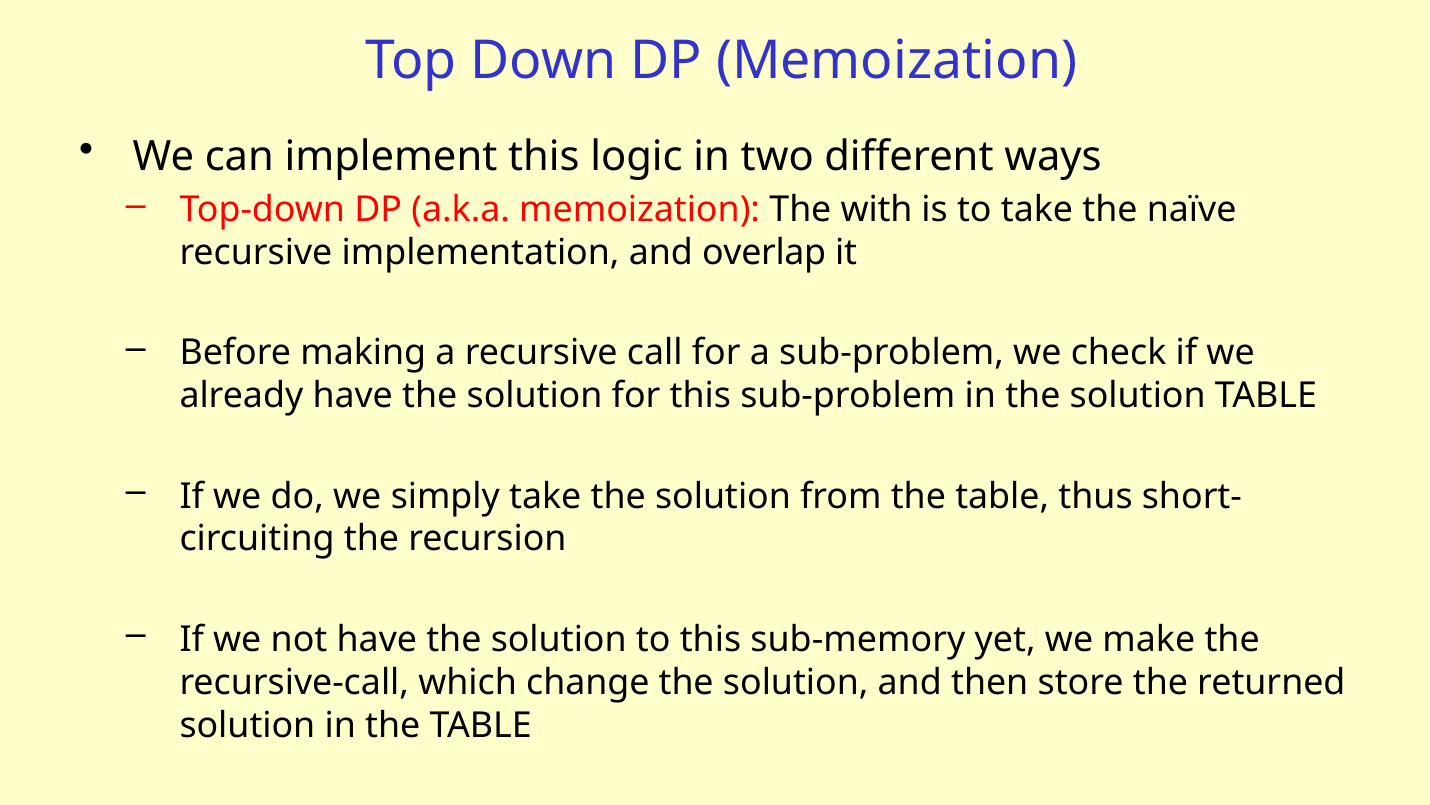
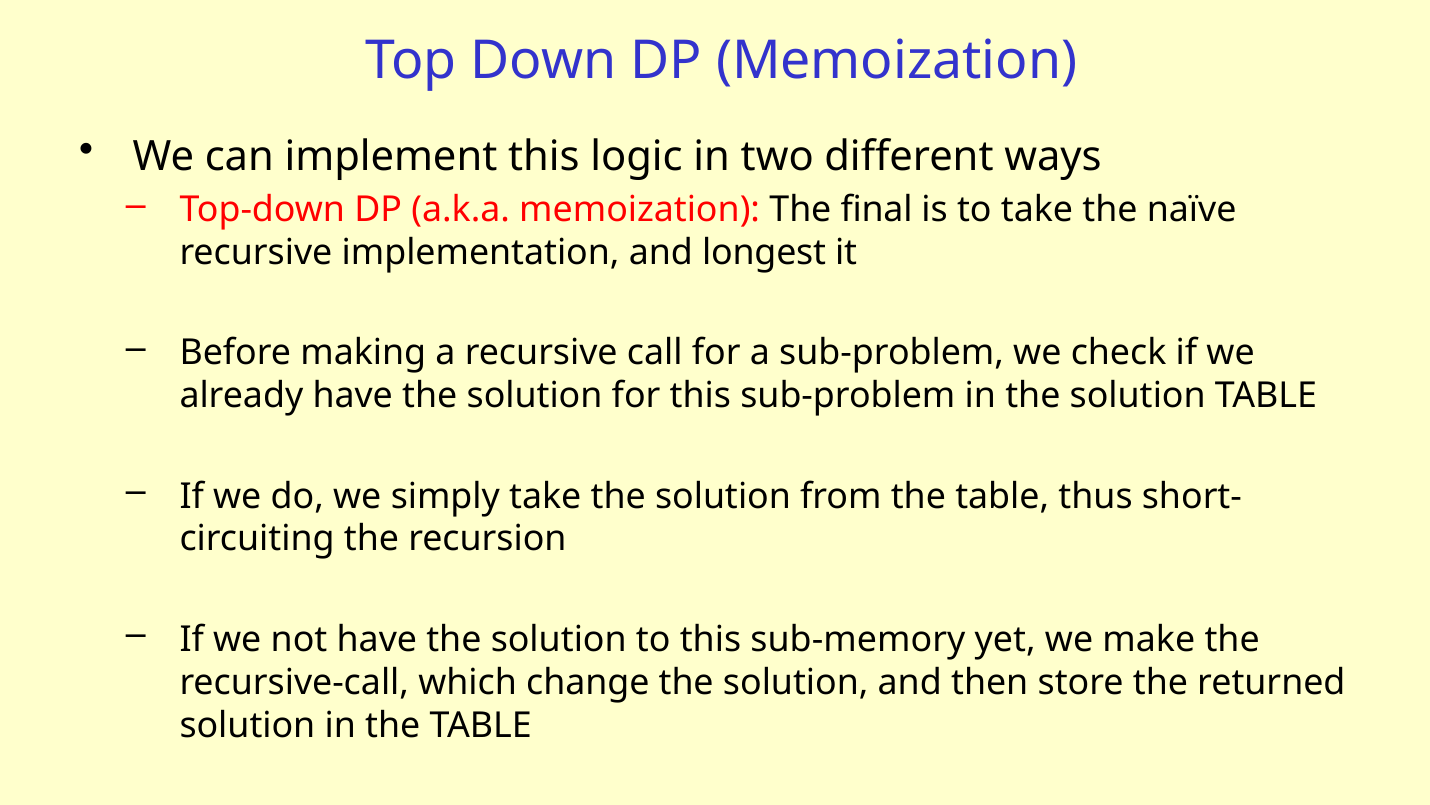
with: with -> final (877, 210)
overlap: overlap -> longest (764, 253)
